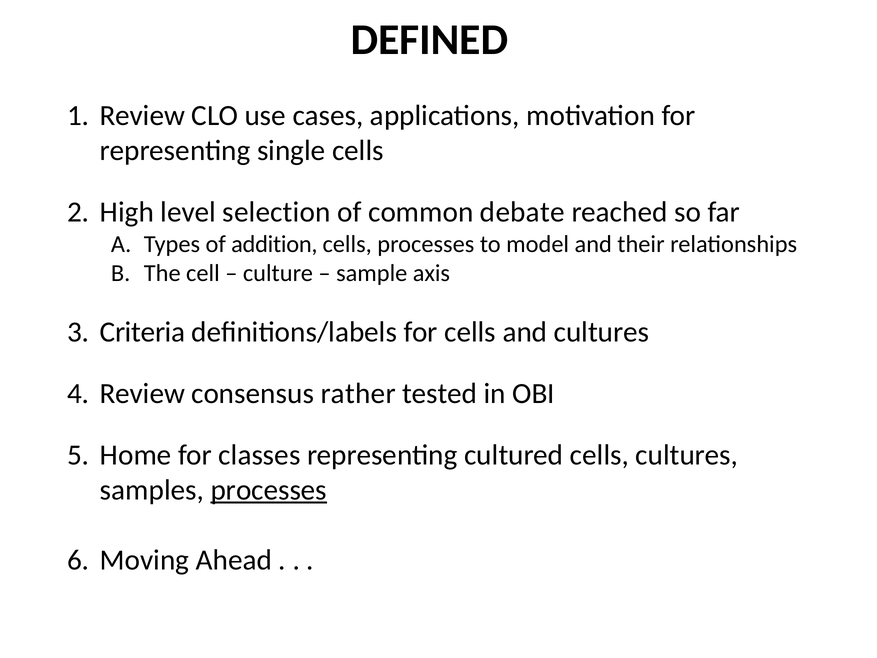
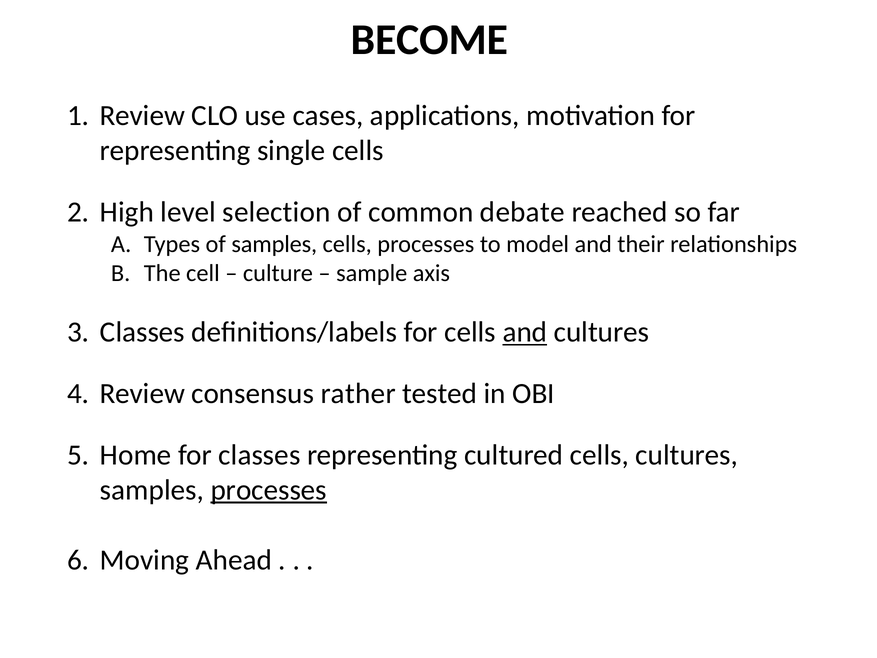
DEFINED: DEFINED -> BECOME (430, 40)
of addition: addition -> samples (274, 244)
Criteria: Criteria -> Classes (142, 332)
and underline: none -> present (525, 332)
